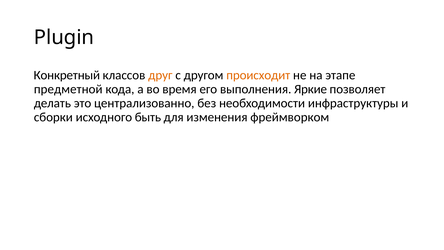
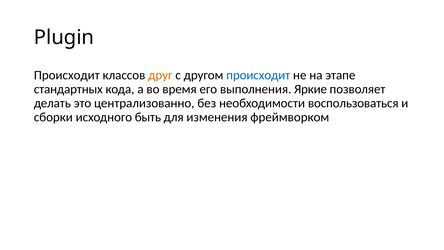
Конкретный: Конкретный -> Происходит (67, 75)
происходит colour: orange -> blue (258, 75)
предметной: предметной -> стандартных (68, 89)
инфраструктуры: инфраструктуры -> воспользоваться (353, 103)
